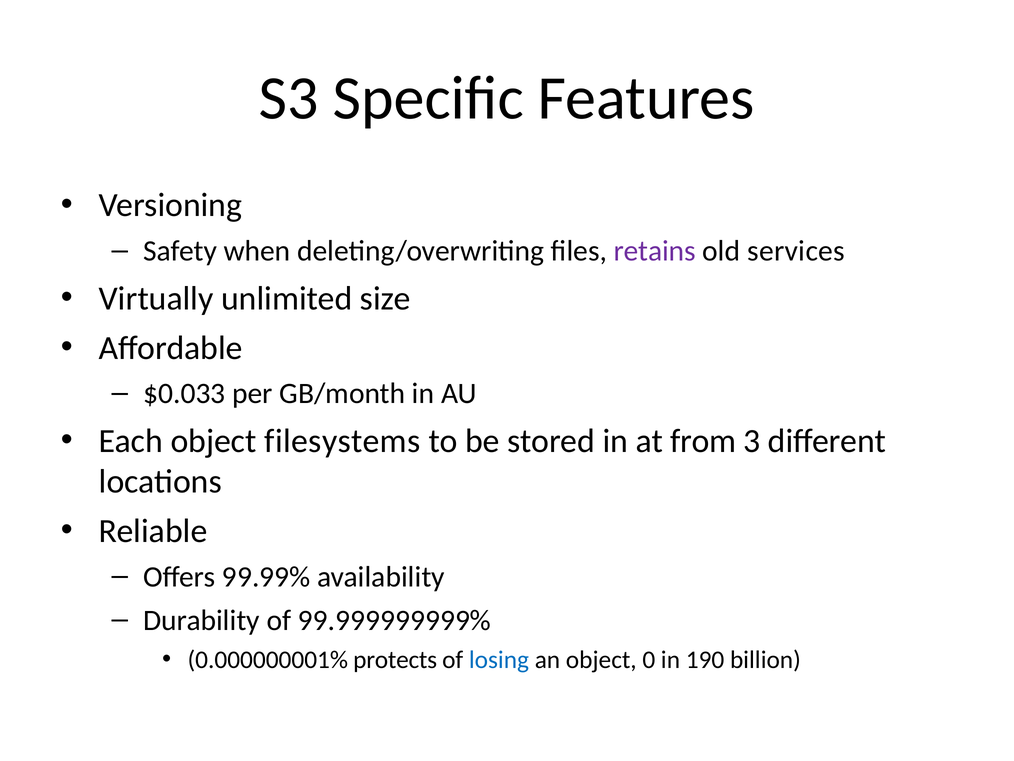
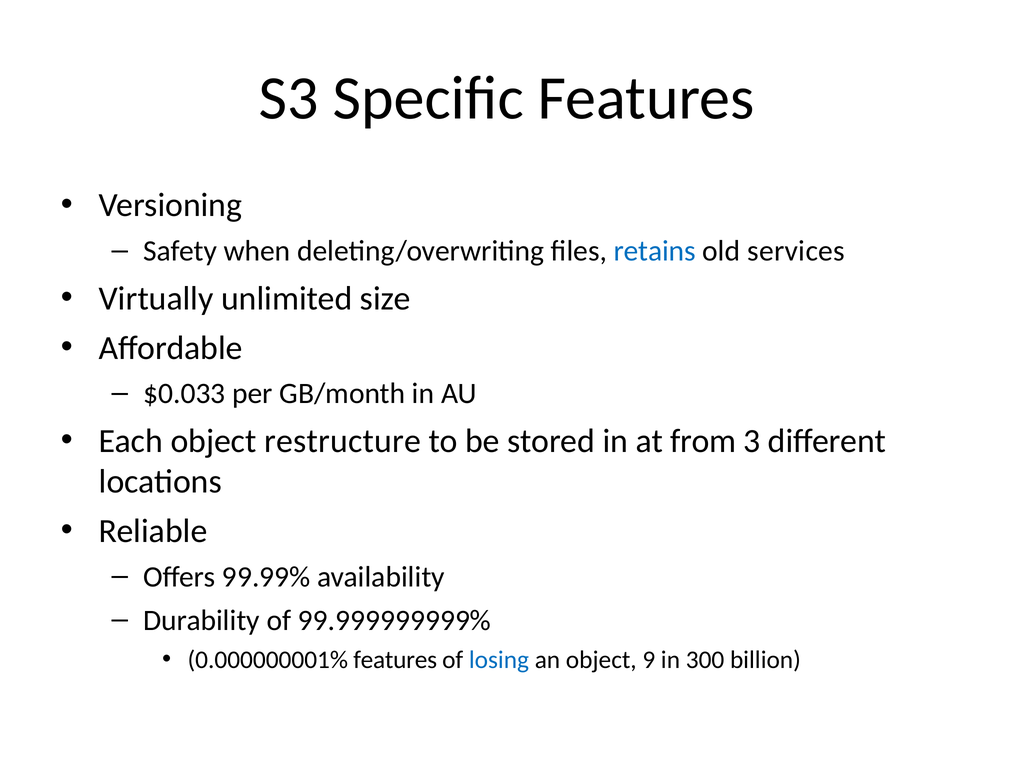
retains colour: purple -> blue (655, 251)
filesystems: filesystems -> restructure (343, 441)
0.000000001% protects: protects -> features (395, 659)
0: 0 -> 9 (649, 659)
190: 190 -> 300 (705, 659)
